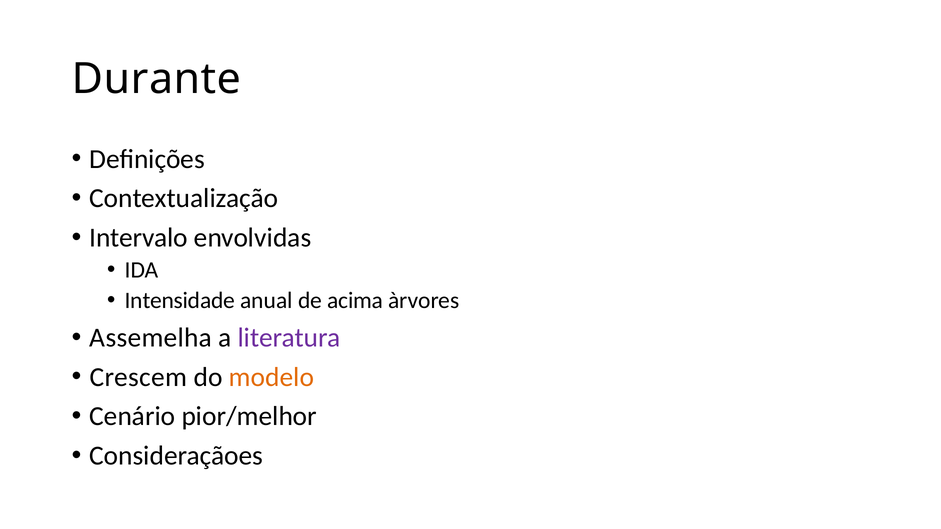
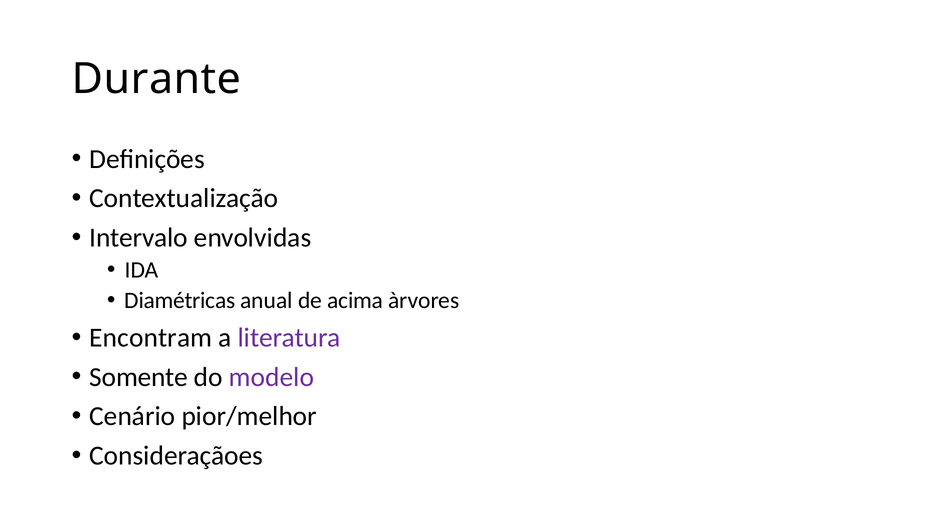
Intensidade: Intensidade -> Diamétricas (180, 301)
Assemelha: Assemelha -> Encontram (151, 338)
Crescem: Crescem -> Somente (139, 377)
modelo colour: orange -> purple (272, 377)
